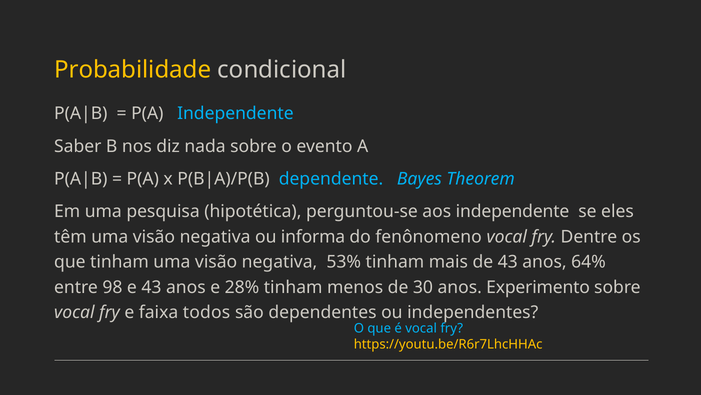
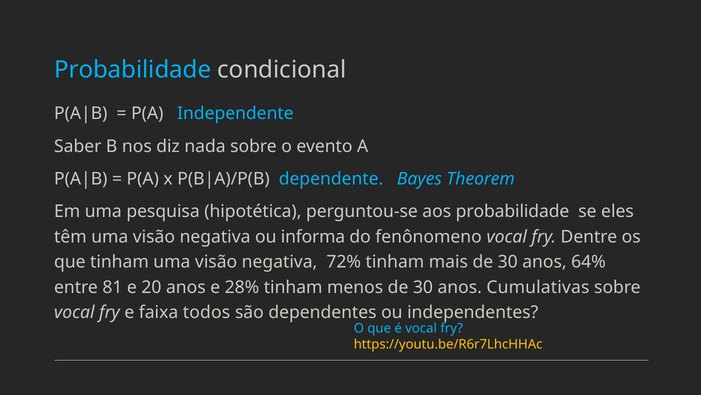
Probabilidade colour: yellow -> light blue (133, 70)
aos independente: independente -> probabilidade (513, 211)
53%: 53% -> 72% (344, 262)
mais de 43: 43 -> 30 (508, 262)
98: 98 -> 81 (112, 287)
e 43: 43 -> 20 (151, 287)
Experimento: Experimento -> Cumulativas (538, 287)
